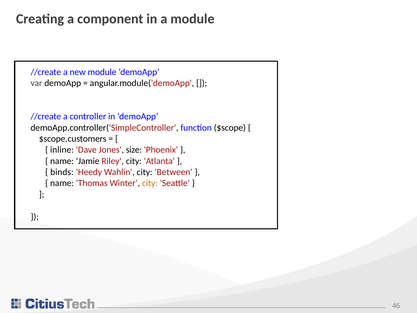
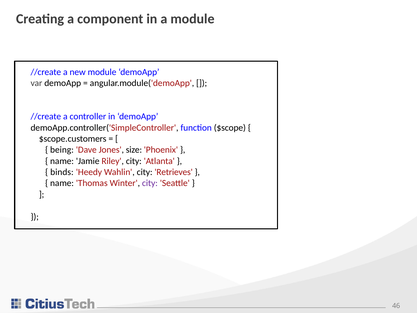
inline: inline -> being (62, 150)
Between: Between -> Retrieves (174, 172)
city colour: orange -> purple (150, 183)
